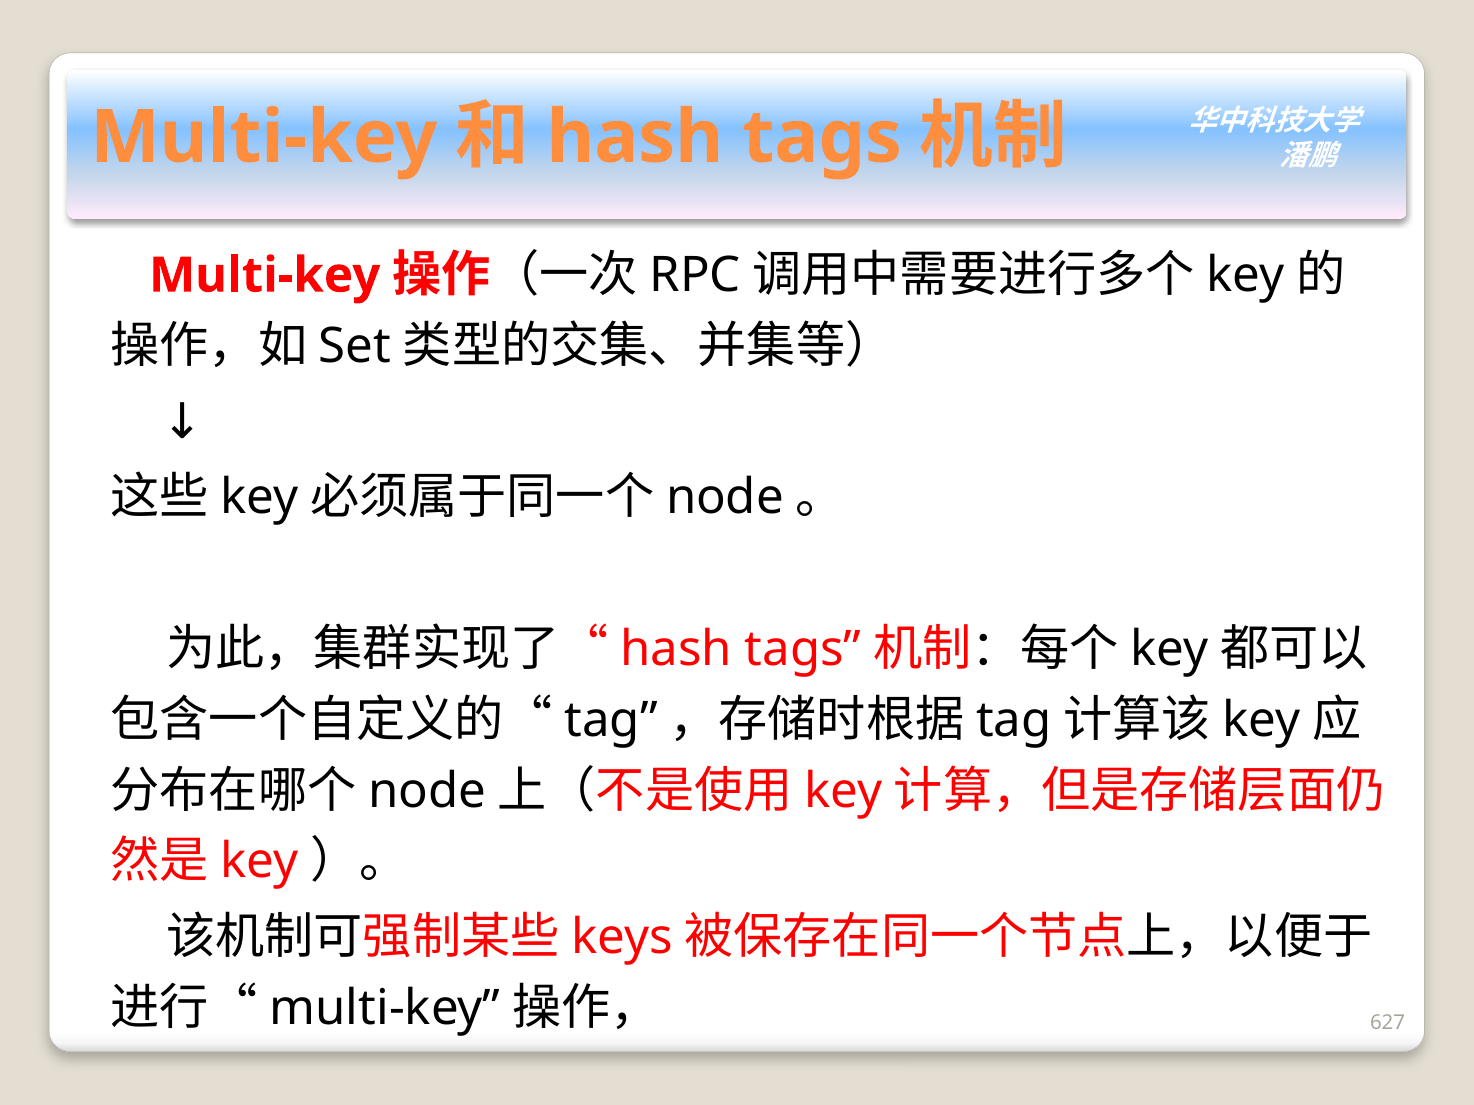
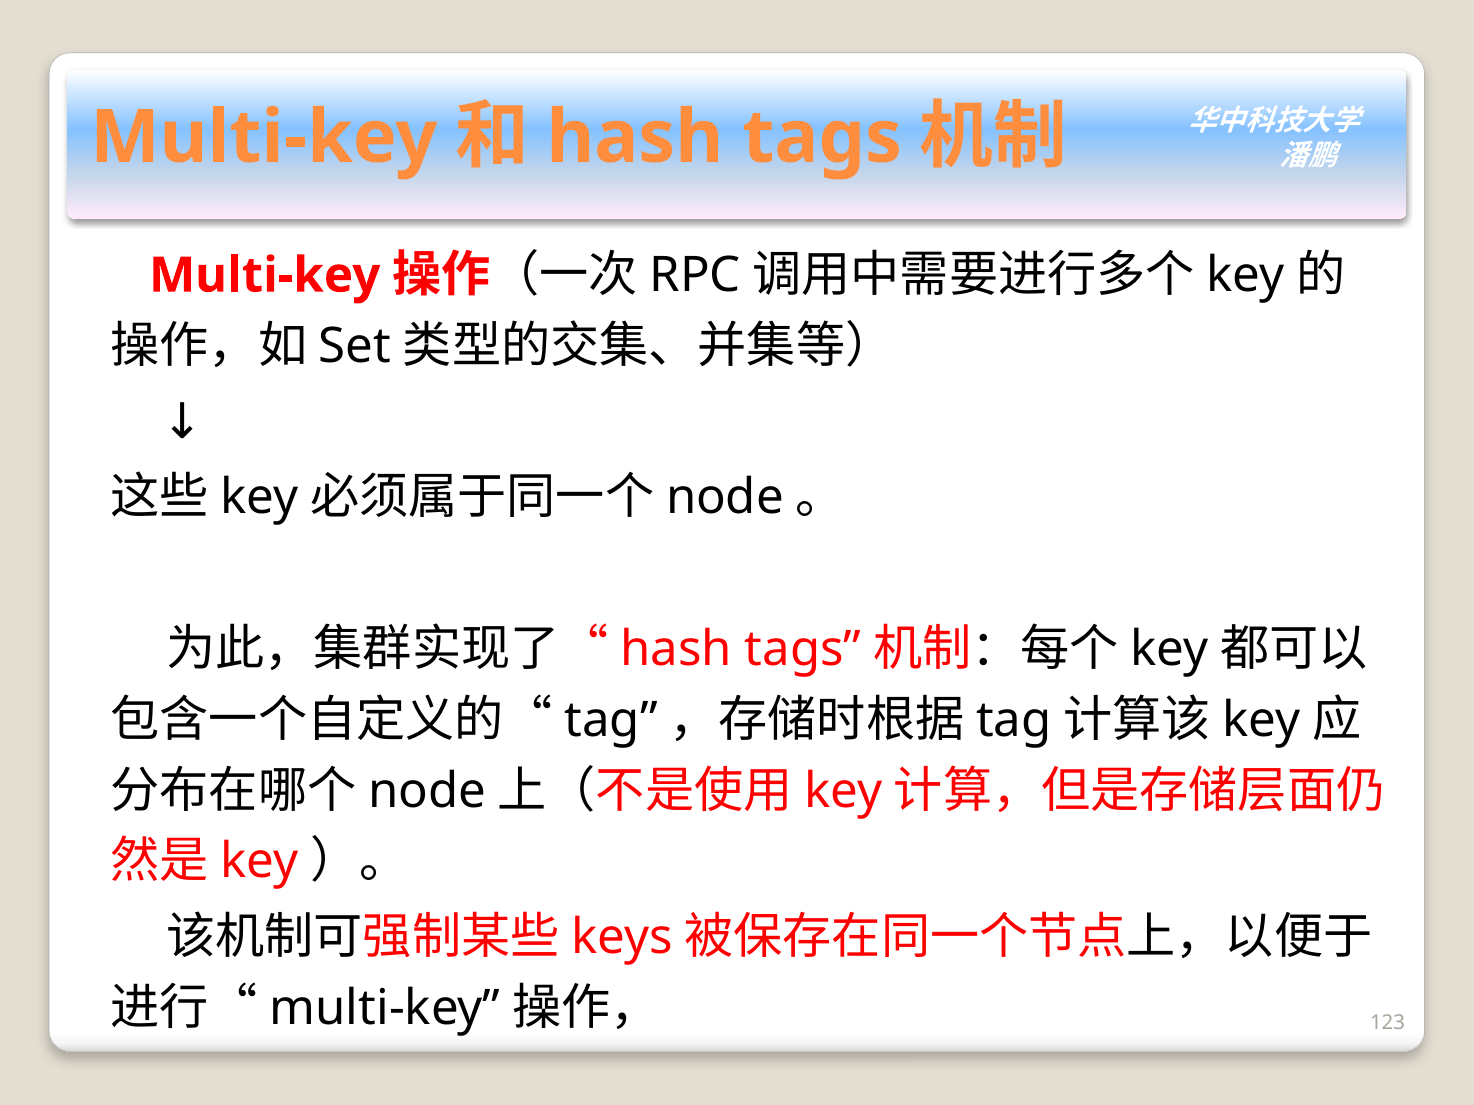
627: 627 -> 123 (1388, 1023)
